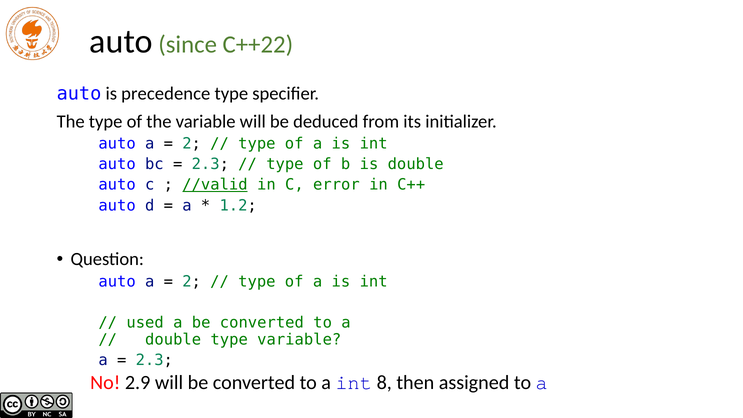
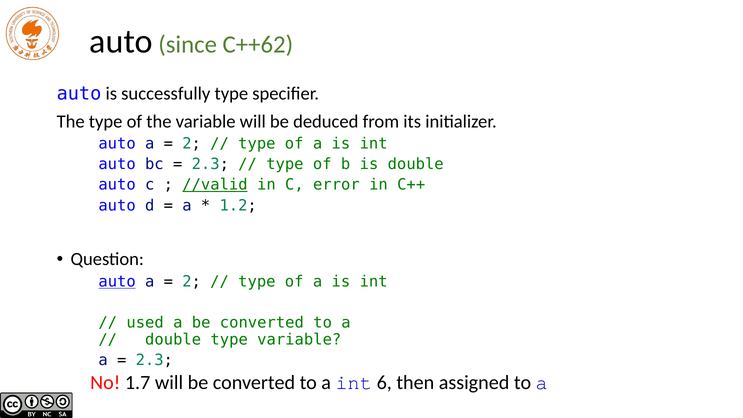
C++22: C++22 -> C++62 (258, 44)
precedence: precedence -> successfully (166, 94)
auto underline: none -> present (117, 282)
2.9: 2.9 -> 1.7 (138, 382)
8: 8 -> 6 (384, 382)
